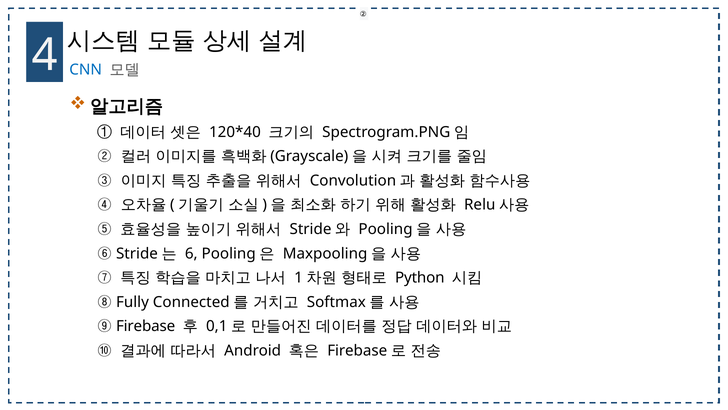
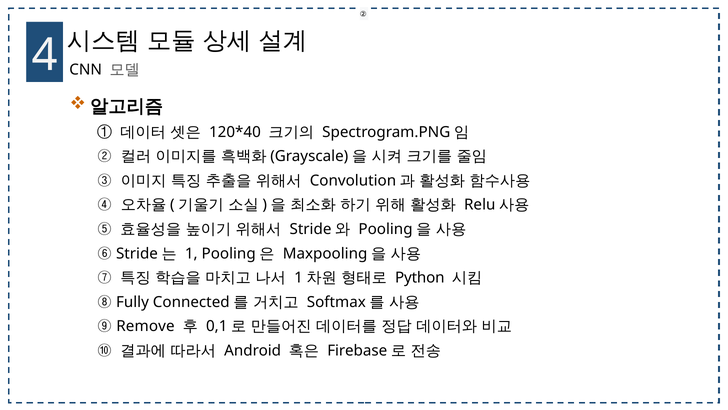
CNN colour: blue -> black (86, 70)
6: 6 -> 1 (191, 253)
Firebase: Firebase -> Remove (145, 326)
